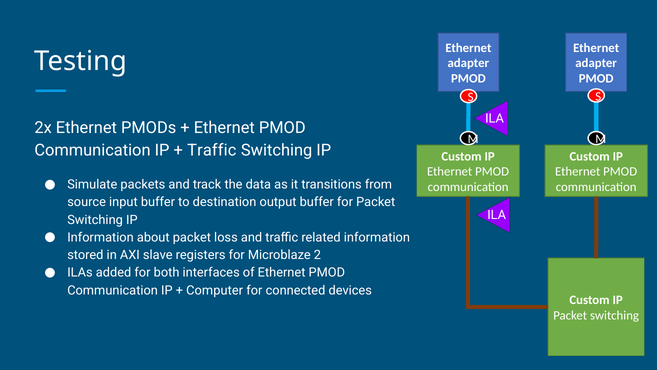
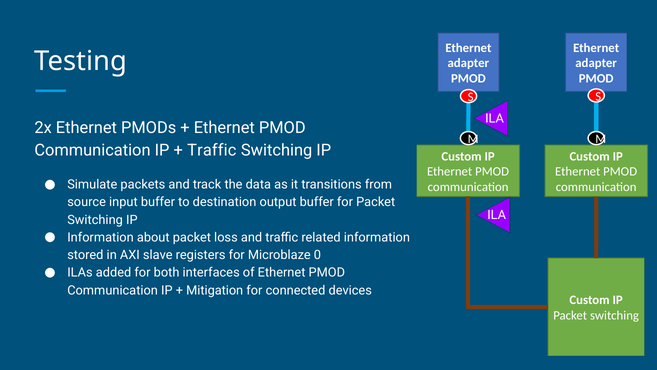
2: 2 -> 0 (317, 255)
Computer: Computer -> Mitigation (215, 290)
